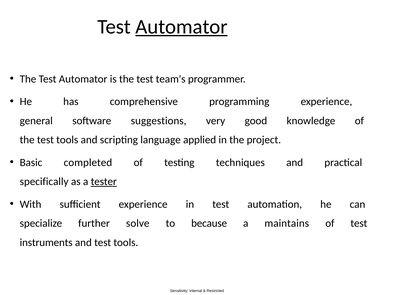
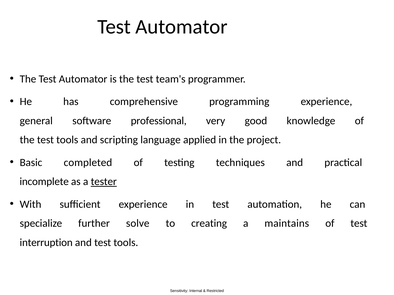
Automator underline: present -> none (182, 27)
suggestions: suggestions -> professional (159, 121)
specifically: specifically -> incomplete (44, 182)
because: because -> creating (209, 224)
instruments: instruments -> interruption (46, 243)
